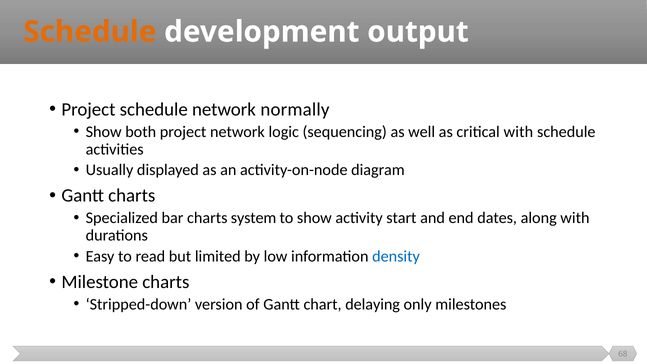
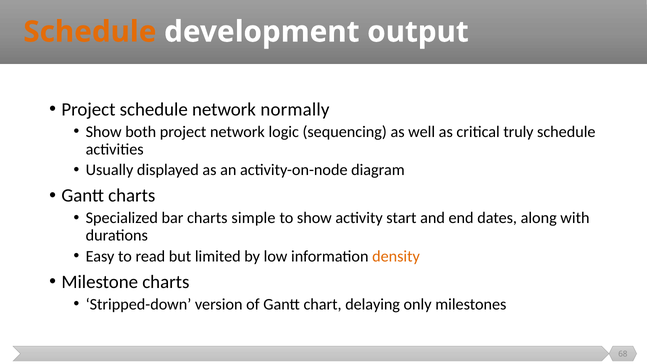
critical with: with -> truly (519, 132)
system: system -> simple (253, 218)
density colour: blue -> orange (396, 256)
